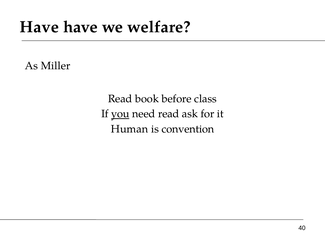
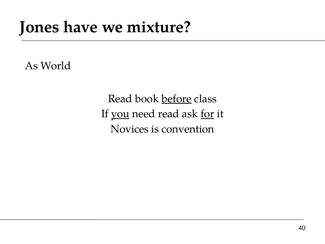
Have: Have -> Jones (39, 27)
welfare: welfare -> mixture (159, 27)
Miller: Miller -> World (56, 66)
before underline: none -> present (177, 99)
for underline: none -> present (207, 114)
Human: Human -> Novices (130, 129)
